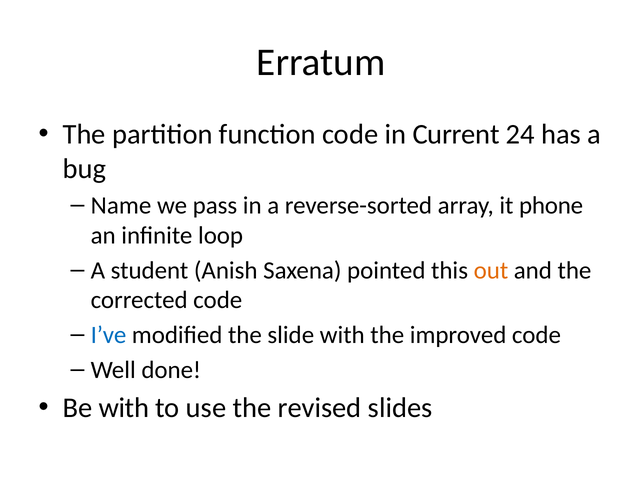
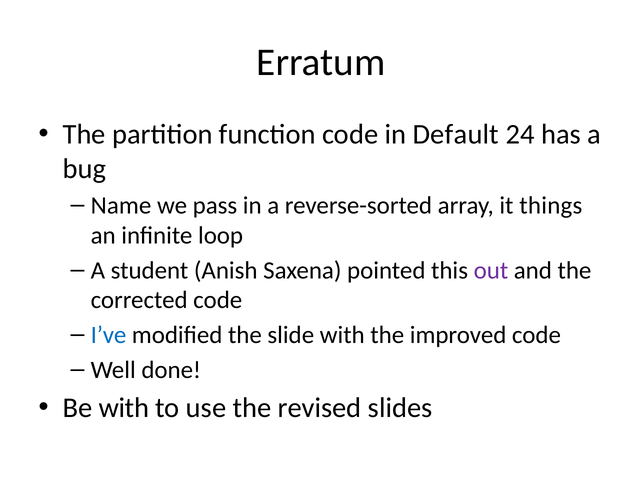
Current: Current -> Default (456, 135)
phone: phone -> things (551, 206)
out colour: orange -> purple (491, 271)
